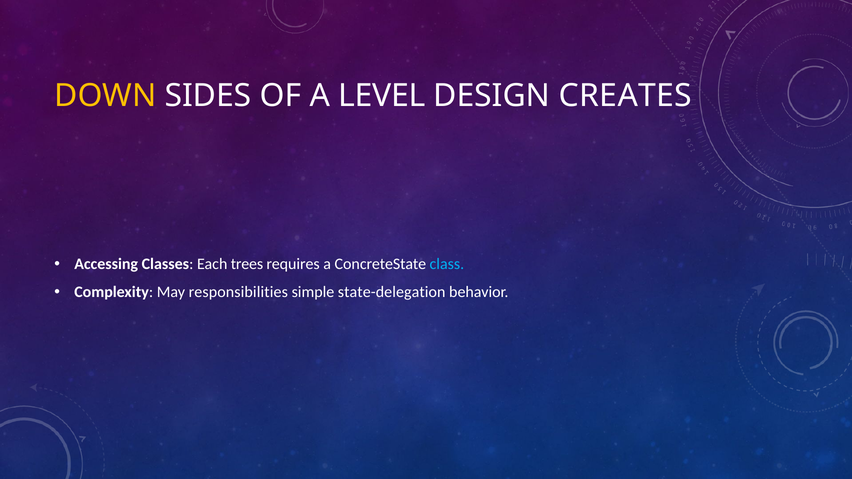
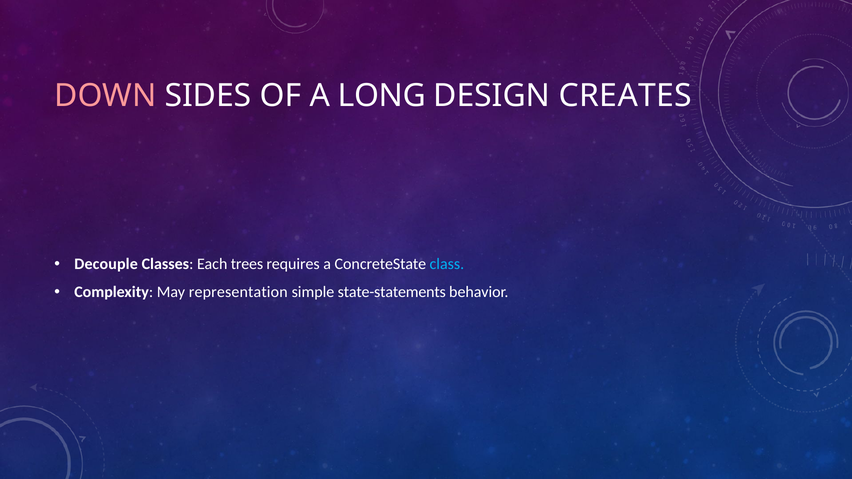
DOWN colour: yellow -> pink (105, 96)
LEVEL: LEVEL -> LONG (382, 96)
Accessing: Accessing -> Decouple (106, 264)
responsibilities: responsibilities -> representation (238, 292)
state-delegation: state-delegation -> state-statements (392, 292)
